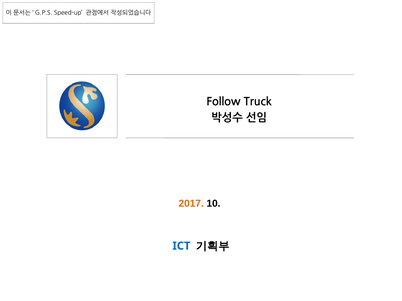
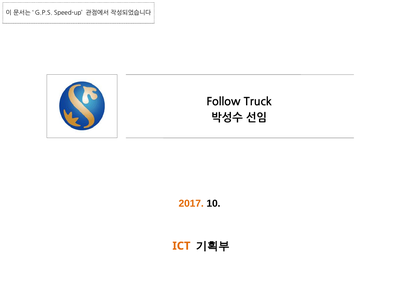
ICT colour: blue -> orange (181, 246)
